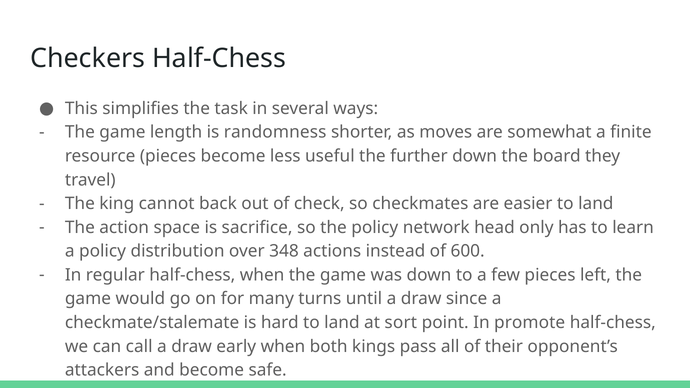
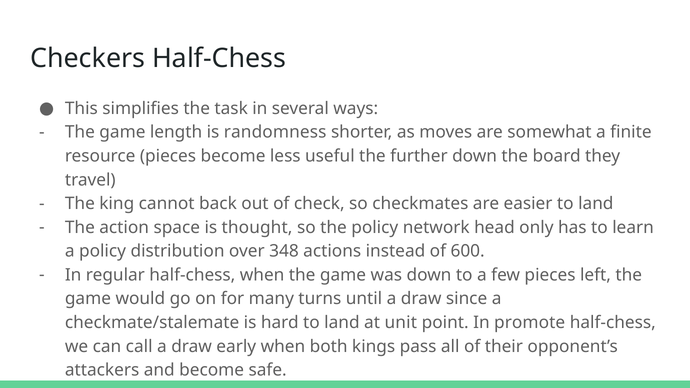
sacrifice: sacrifice -> thought (257, 227)
sort: sort -> unit (401, 323)
